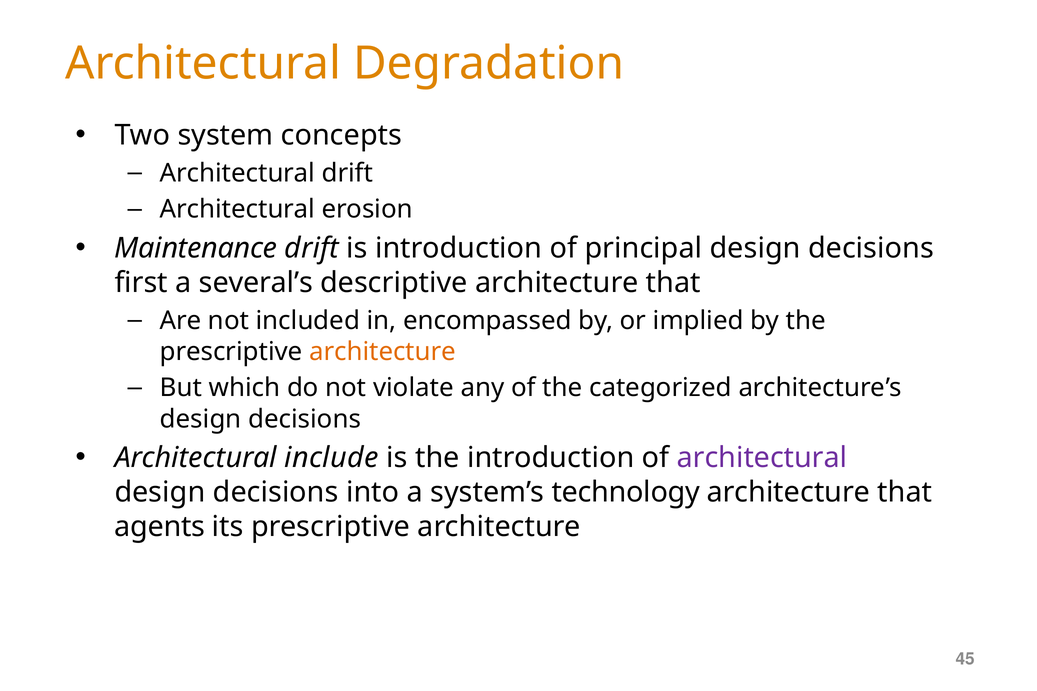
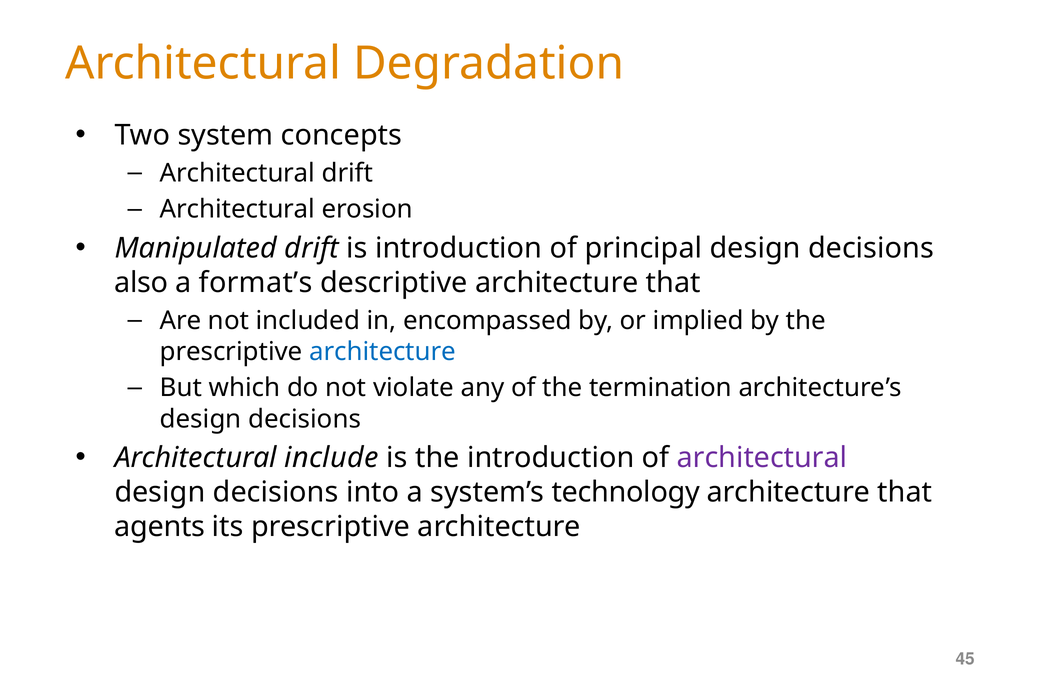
Maintenance: Maintenance -> Manipulated (196, 248)
first: first -> also (141, 283)
several’s: several’s -> format’s (256, 283)
architecture colour: orange -> blue (383, 352)
categorized: categorized -> termination (660, 388)
